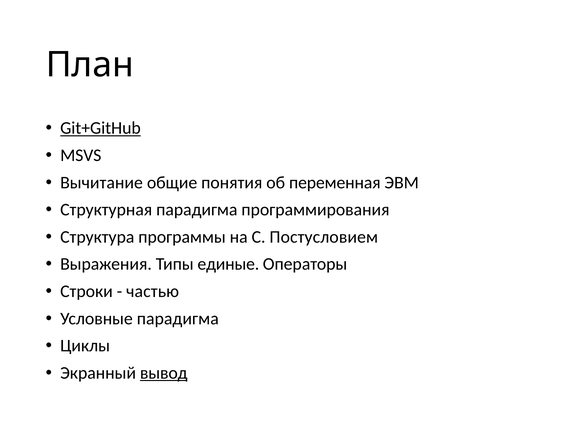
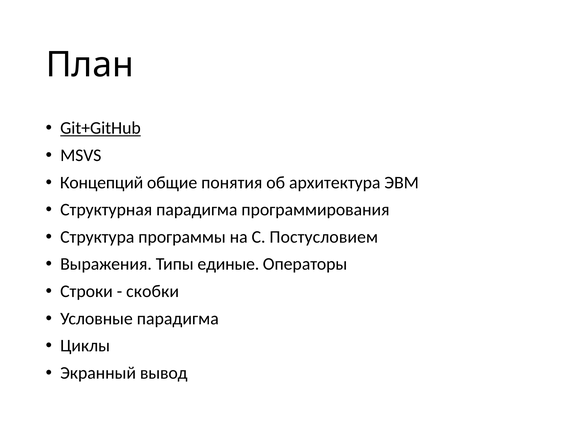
Вычитание: Вычитание -> Концепций (102, 183)
переменная: переменная -> архитектура (335, 183)
частью: частью -> скобки (153, 291)
вывод underline: present -> none (164, 373)
